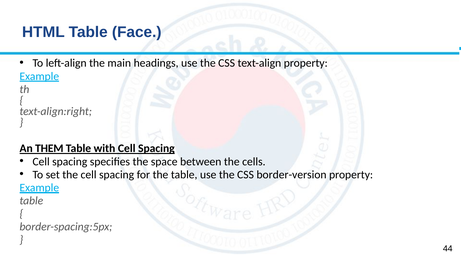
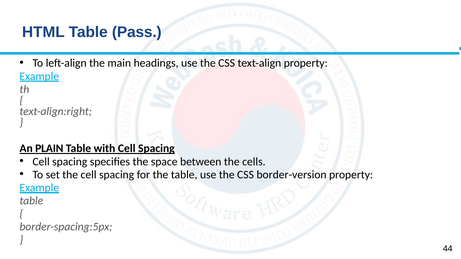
Face: Face -> Pass (137, 32)
THEM: THEM -> PLAIN (49, 149)
